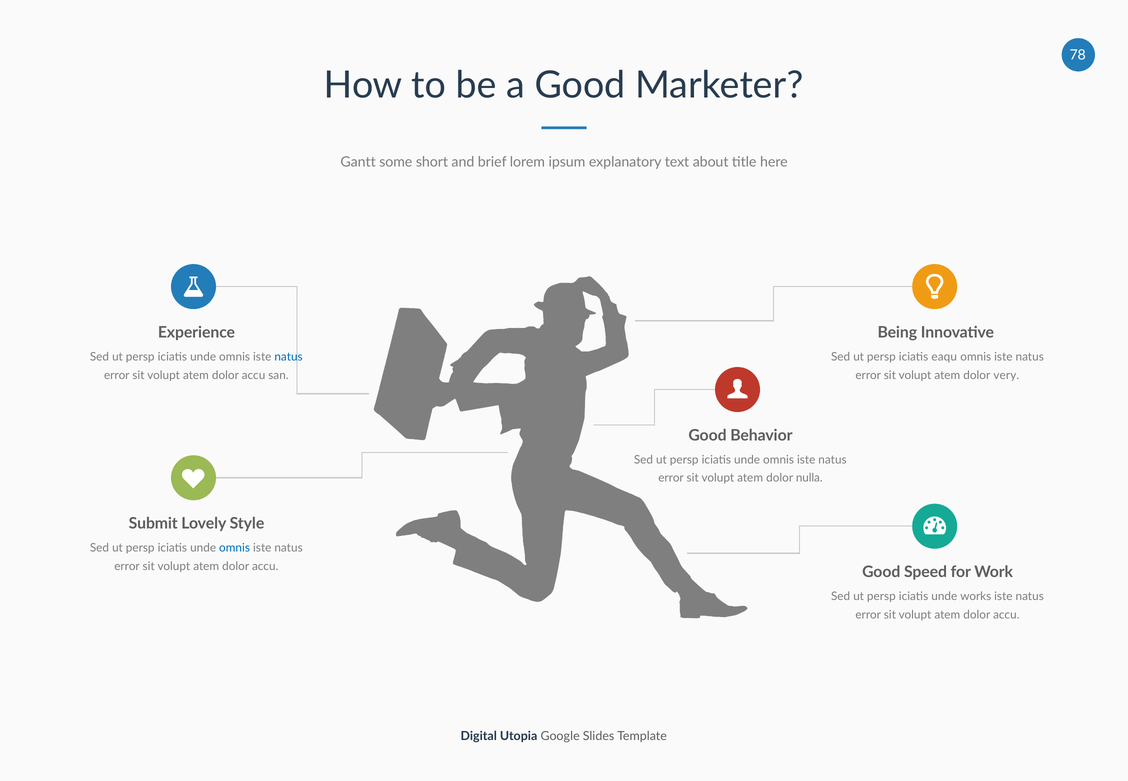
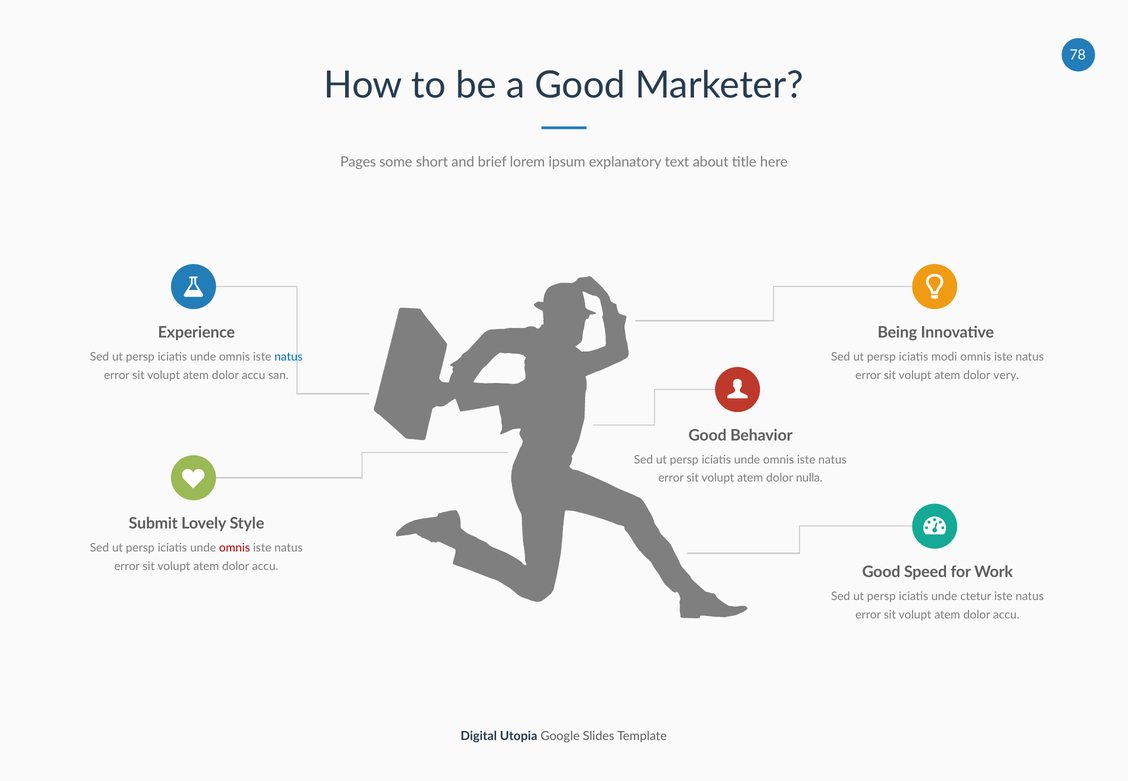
Gantt: Gantt -> Pages (358, 162)
eaqu: eaqu -> modi (944, 357)
omnis colour: blue -> red (235, 548)
works: works -> ctetur (976, 596)
